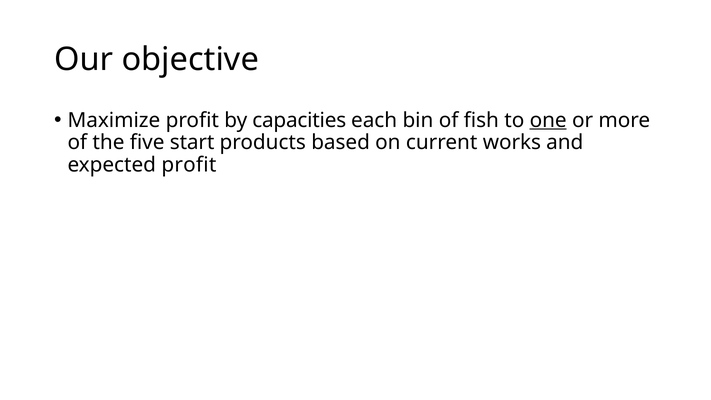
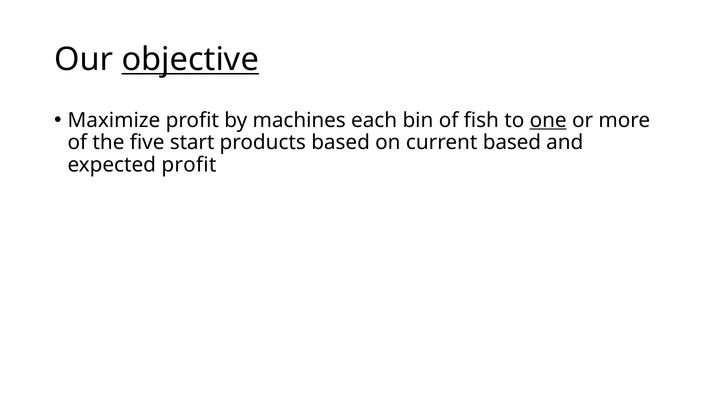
objective underline: none -> present (190, 60)
capacities: capacities -> machines (299, 120)
current works: works -> based (512, 143)
